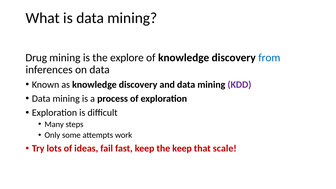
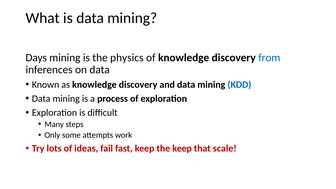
Drug: Drug -> Days (36, 58)
explore: explore -> physics (127, 58)
KDD colour: purple -> blue (239, 85)
